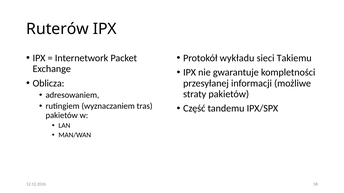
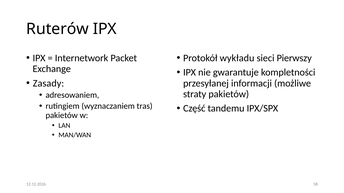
Takiemu: Takiemu -> Pierwszy (294, 58)
Oblicza: Oblicza -> Zasady (48, 83)
